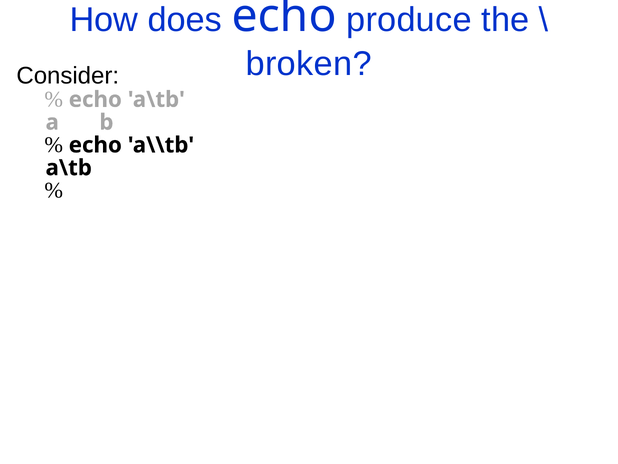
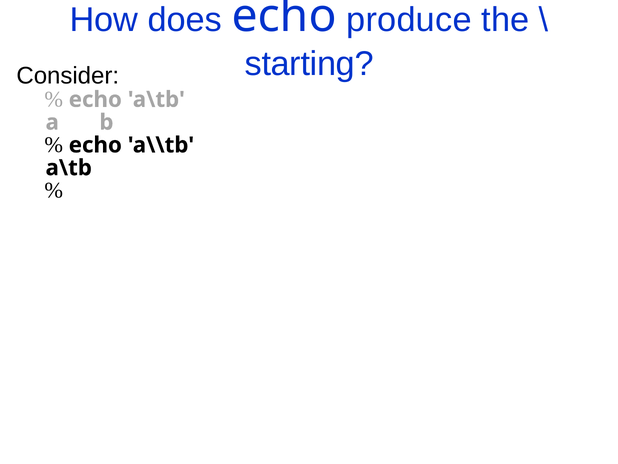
broken: broken -> starting (309, 64)
